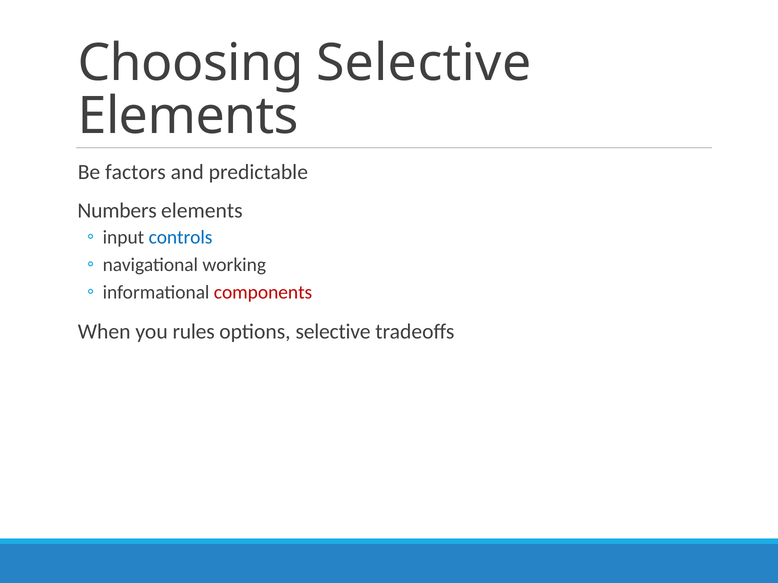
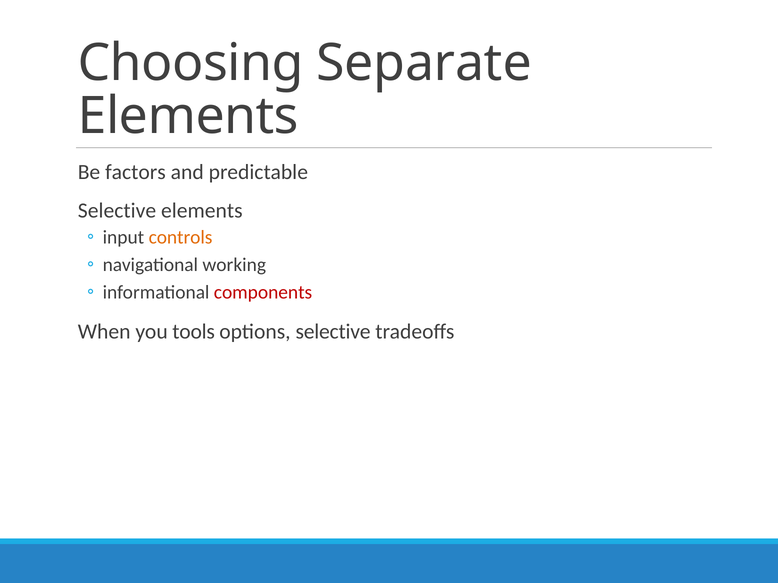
Choosing Selective: Selective -> Separate (424, 63)
Numbers: Numbers -> Selective (117, 211)
controls colour: blue -> orange (181, 237)
rules: rules -> tools (194, 332)
